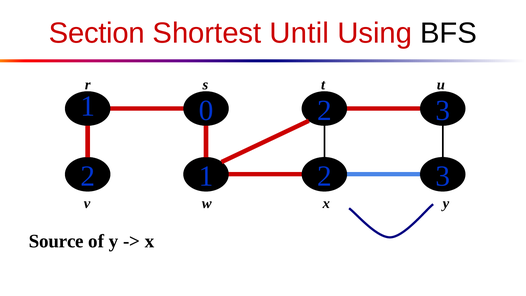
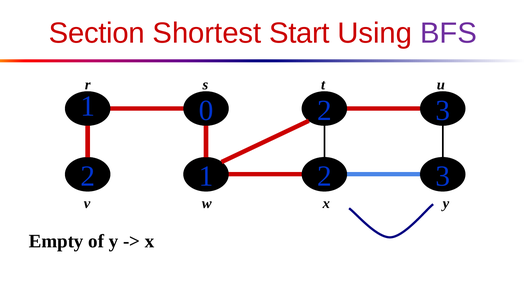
Until: Until -> Start (300, 33)
BFS colour: black -> purple (449, 33)
Source: Source -> Empty (56, 241)
